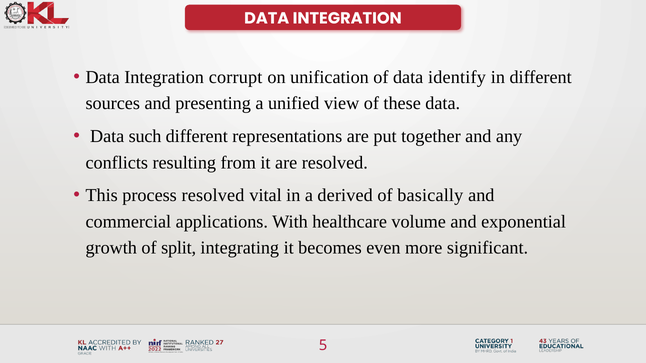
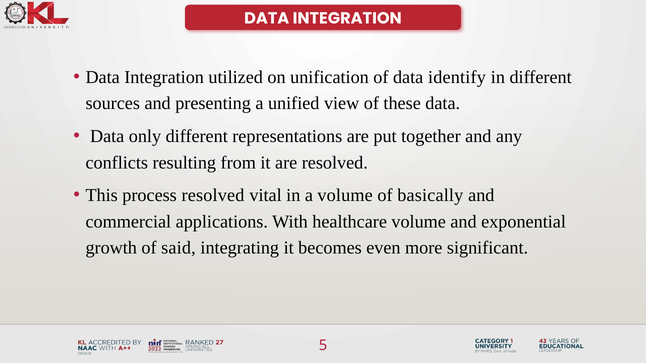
corrupt: corrupt -> utilized (236, 77)
such: such -> only (145, 137)
a derived: derived -> volume (345, 196)
split: split -> said (178, 248)
